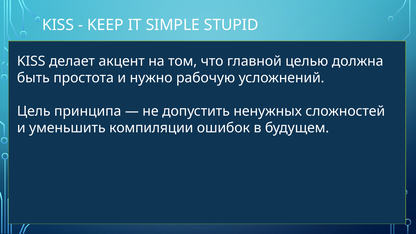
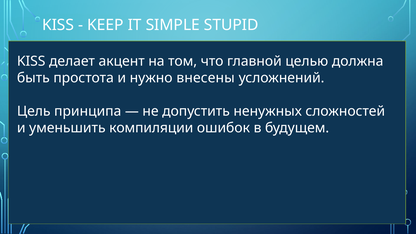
рабочую: рабочую -> внесены (206, 78)
